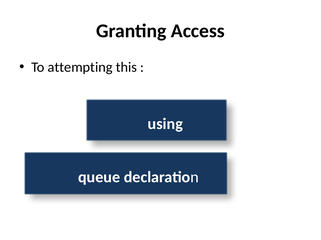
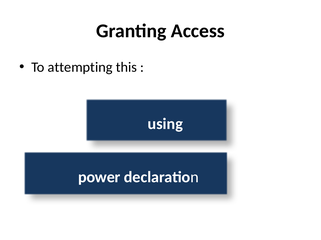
queue: queue -> power (99, 178)
